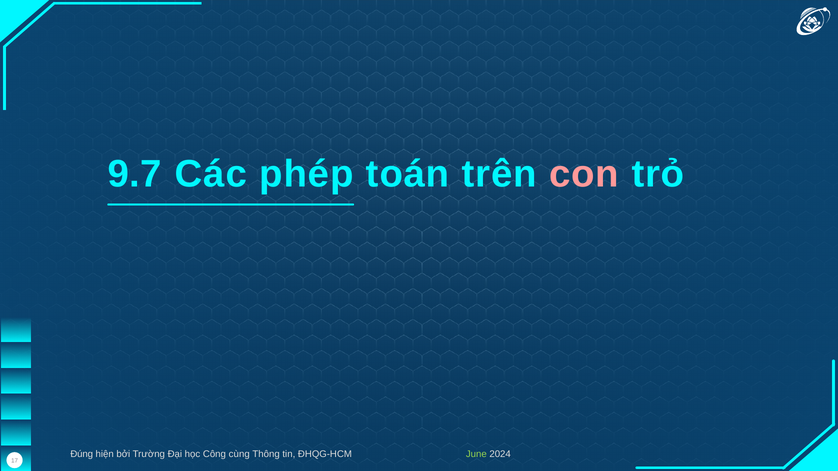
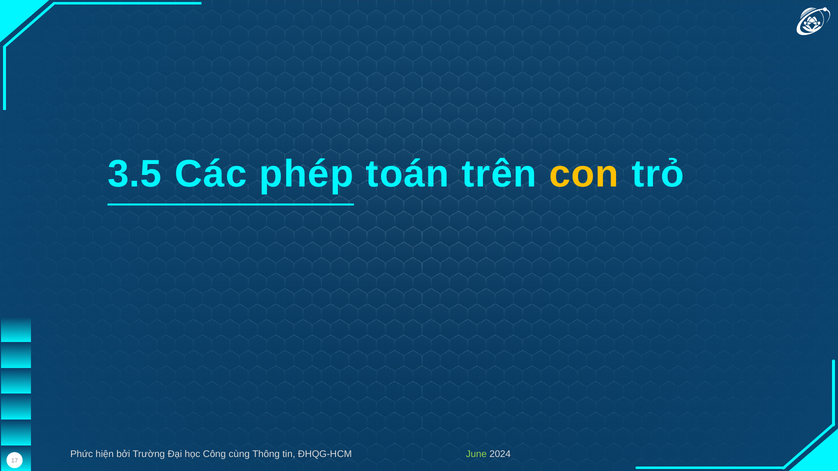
9.7: 9.7 -> 3.5 (135, 174)
con colour: pink -> yellow (584, 174)
Đúng: Đúng -> Phức (82, 454)
